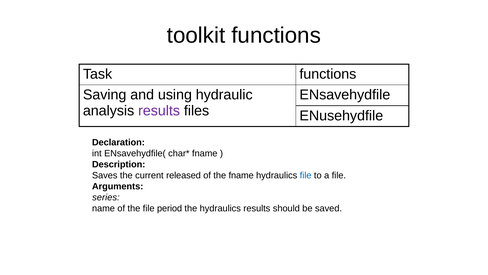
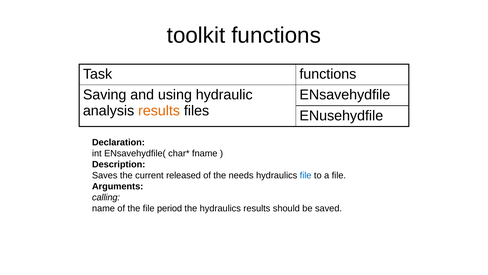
results colour: purple -> orange (159, 111)
the fname: fname -> needs (241, 175)
series: series -> calling (106, 197)
